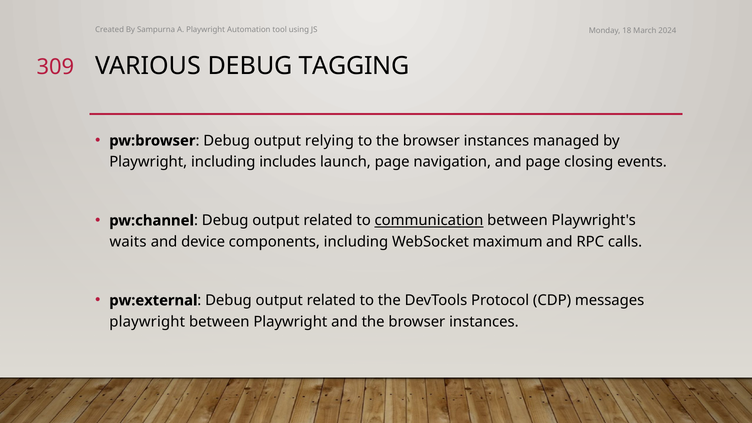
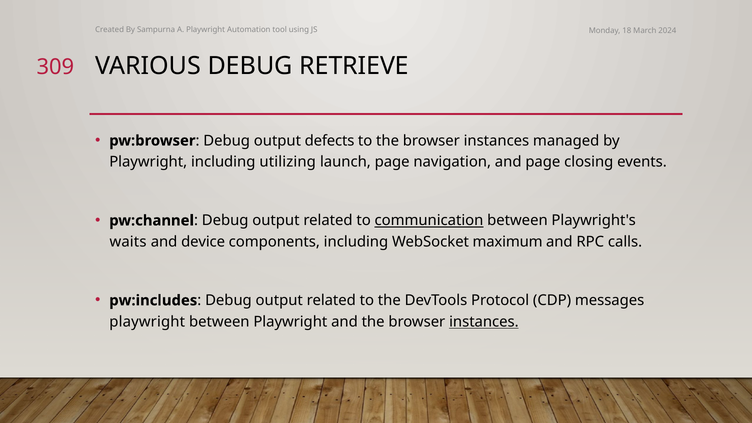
TAGGING: TAGGING -> RETRIEVE (354, 66)
relying: relying -> defects (330, 141)
includes: includes -> utilizing (288, 162)
pw:external: pw:external -> pw:includes (153, 300)
instances underline: none -> present (484, 322)
